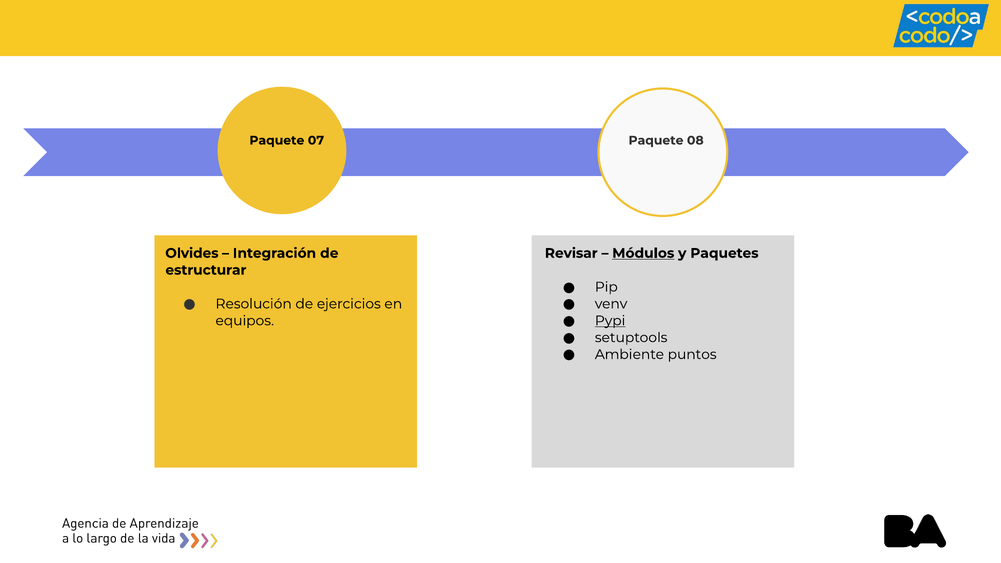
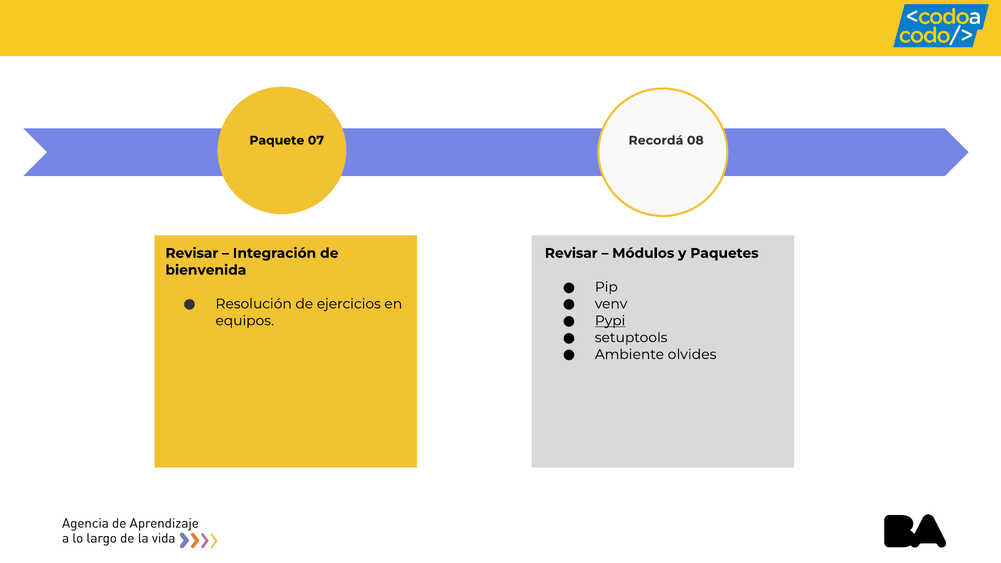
07 Paquete: Paquete -> Recordá (656, 140)
Olvides: Olvides -> Revisar (192, 253)
Módulos underline: present -> none (643, 253)
estructurar: estructurar -> bienvenida (206, 270)
puntos: puntos -> olvides (692, 354)
